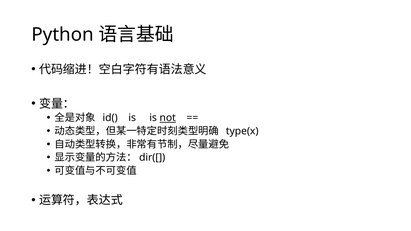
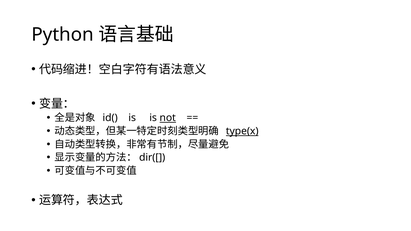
type(x underline: none -> present (242, 131)
